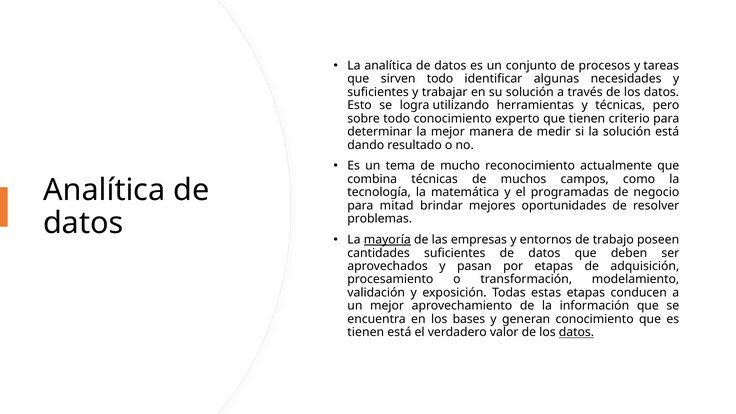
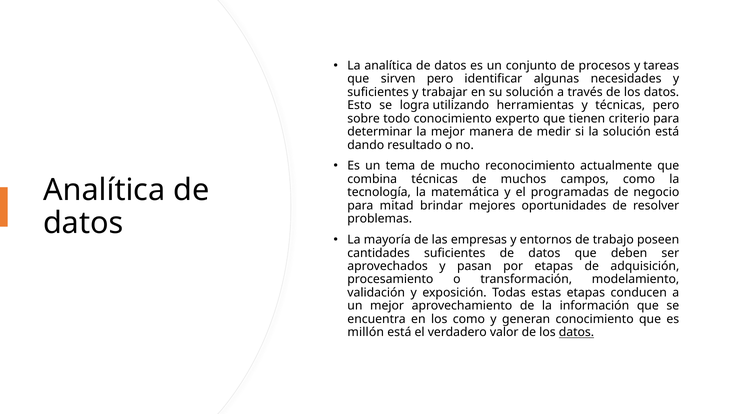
sirven todo: todo -> pero (440, 79)
mayoría underline: present -> none (387, 240)
los bases: bases -> como (469, 319)
tienen: tienen -> millón (366, 332)
